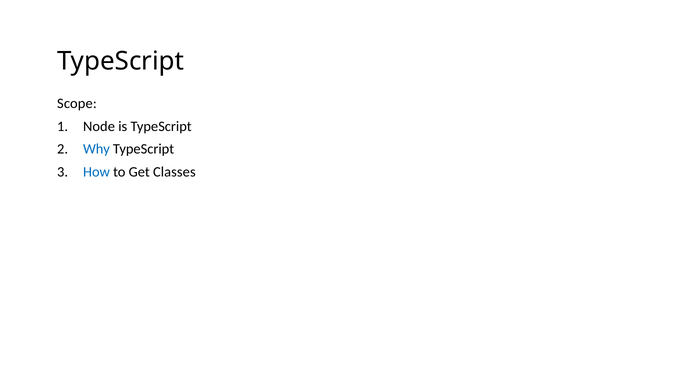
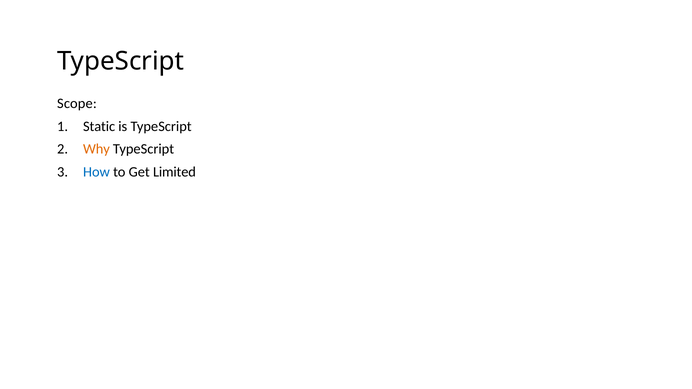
Node: Node -> Static (99, 127)
Why colour: blue -> orange (96, 149)
Classes: Classes -> Limited (174, 172)
